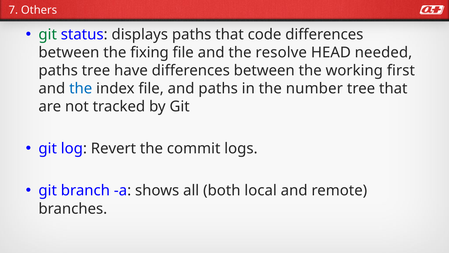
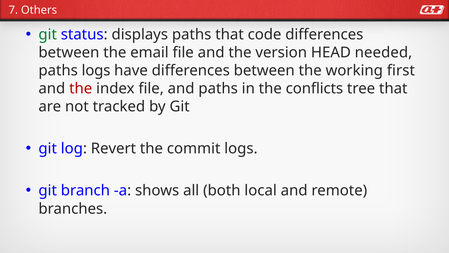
fixing: fixing -> email (149, 53)
resolve: resolve -> version (281, 53)
paths tree: tree -> logs (96, 71)
the colour: blue -> red (81, 89)
number: number -> conflicts (314, 89)
